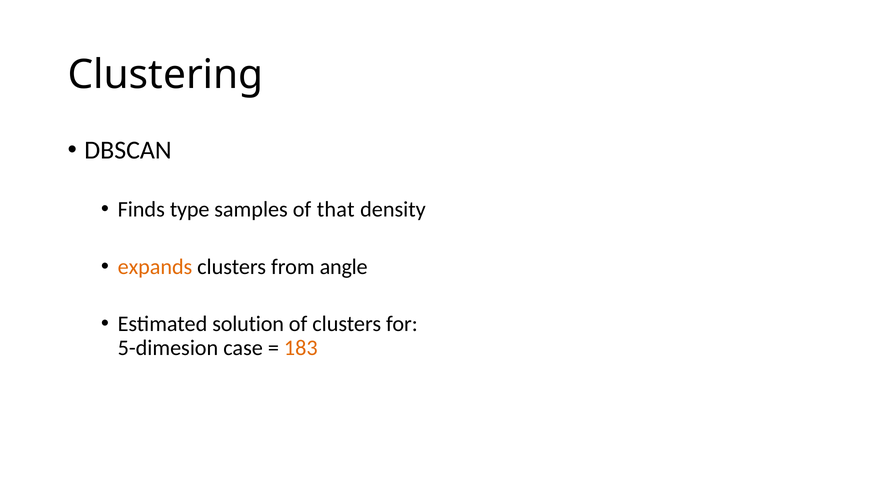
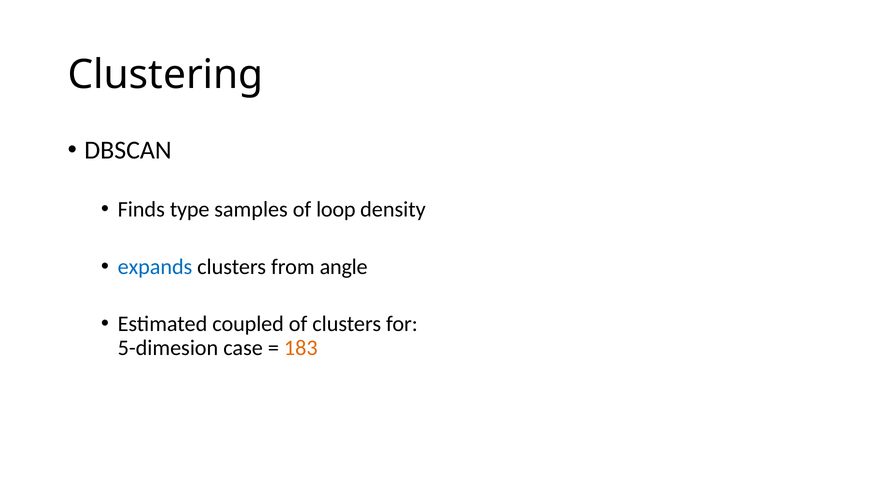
that: that -> loop (336, 209)
expands colour: orange -> blue (155, 266)
solution: solution -> coupled (248, 324)
